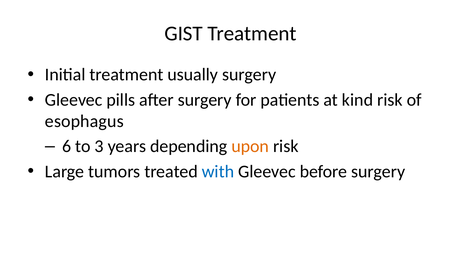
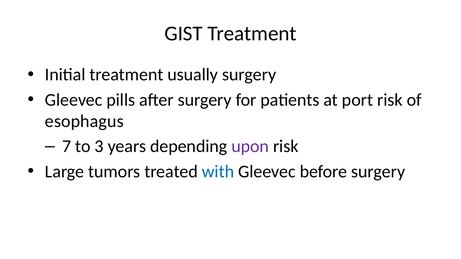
kind: kind -> port (358, 100)
6: 6 -> 7 (67, 147)
upon colour: orange -> purple (250, 147)
